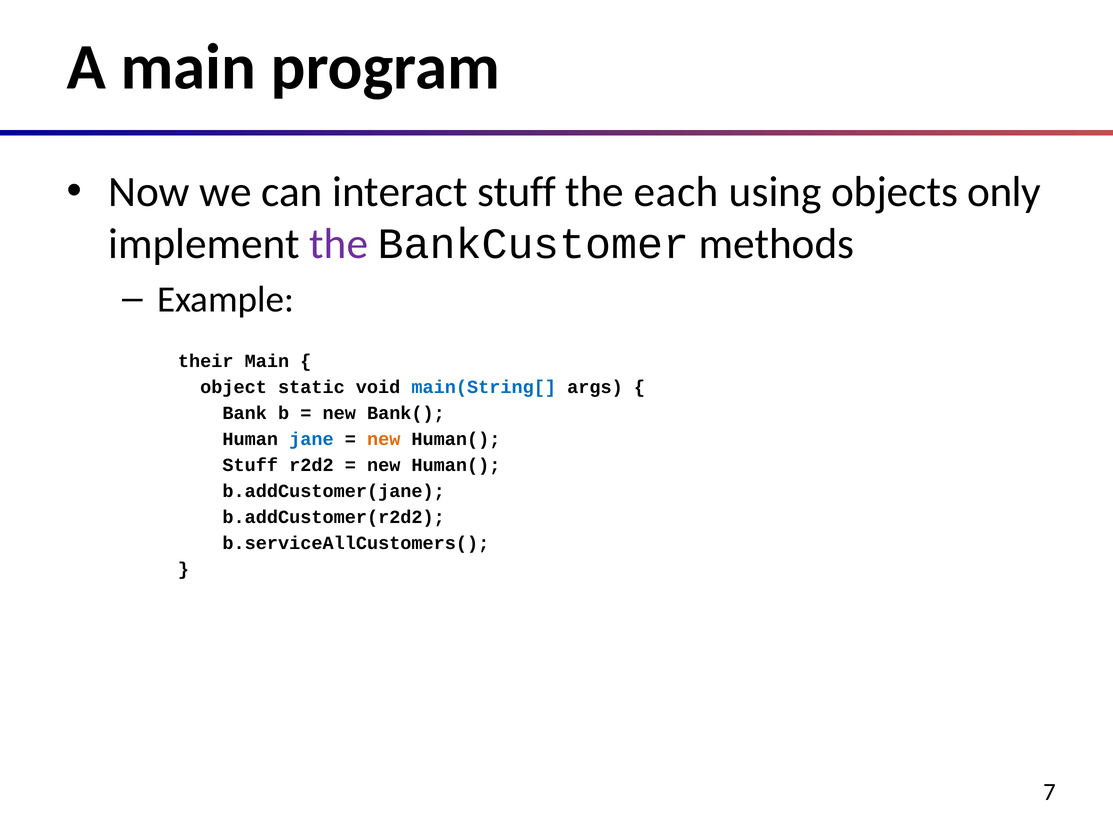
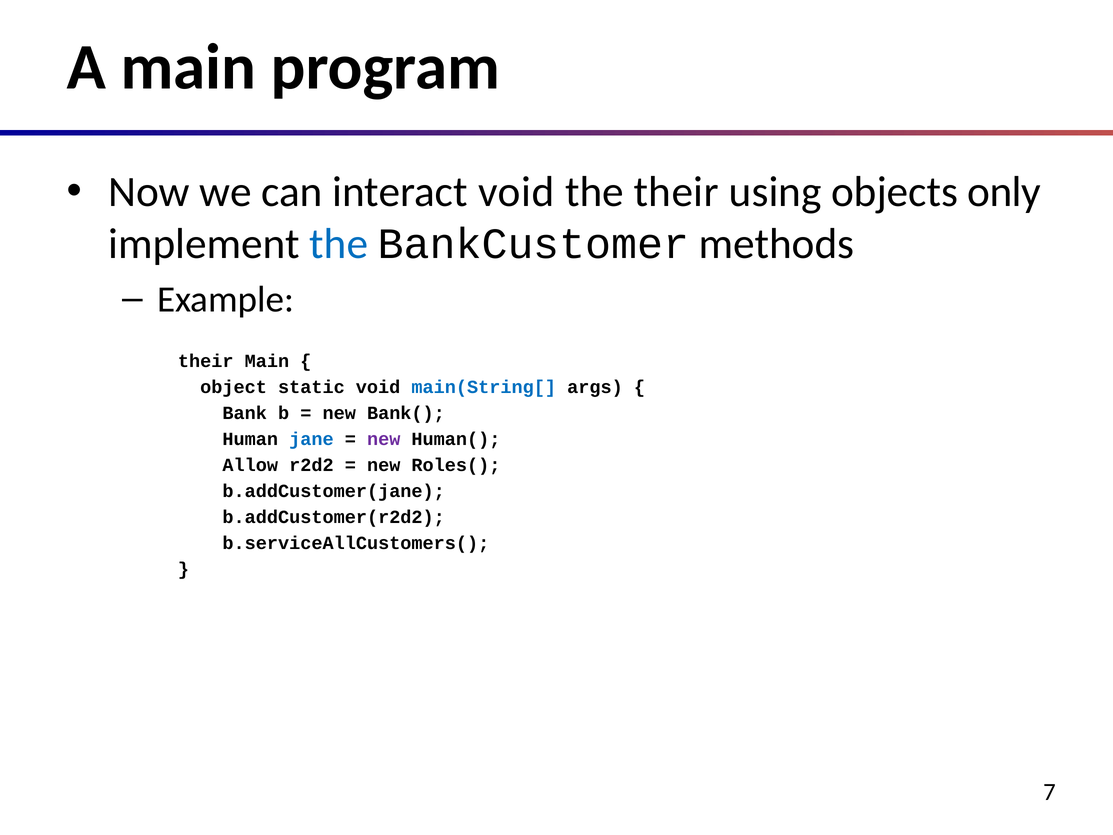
interact stuff: stuff -> void (516, 192)
the each: each -> their (676, 192)
the colour: purple -> blue (339, 244)
new colour: orange -> purple (384, 439)
Stuff: Stuff -> Allow (250, 465)
Human(: Human( -> Roles( (456, 465)
